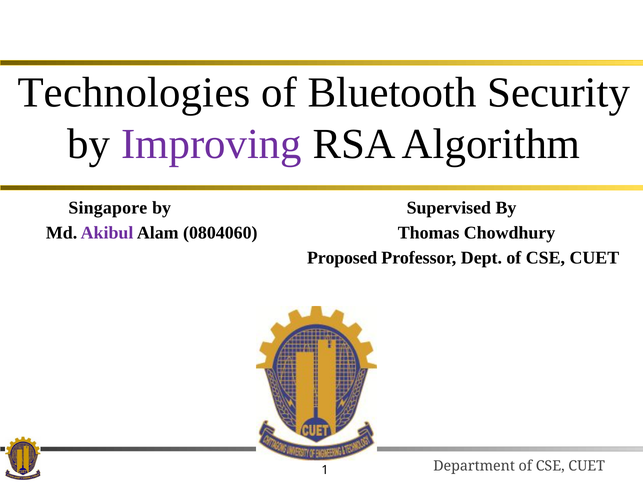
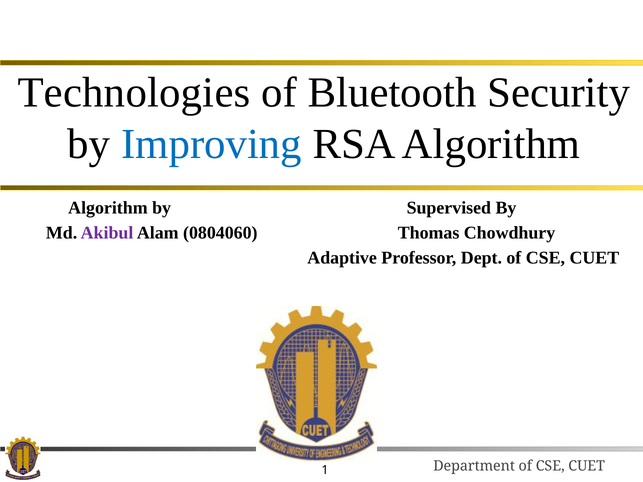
Improving colour: purple -> blue (211, 144)
Singapore: Singapore -> Algorithm (108, 208)
Proposed: Proposed -> Adaptive (342, 258)
